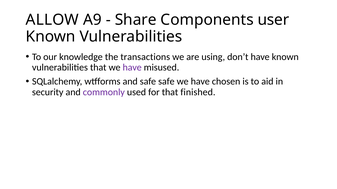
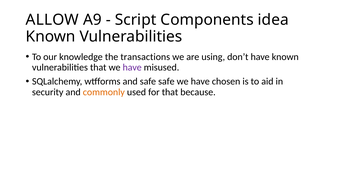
Share: Share -> Script (136, 20)
user: user -> idea (273, 20)
commonly colour: purple -> orange (104, 92)
finished: finished -> because (198, 92)
